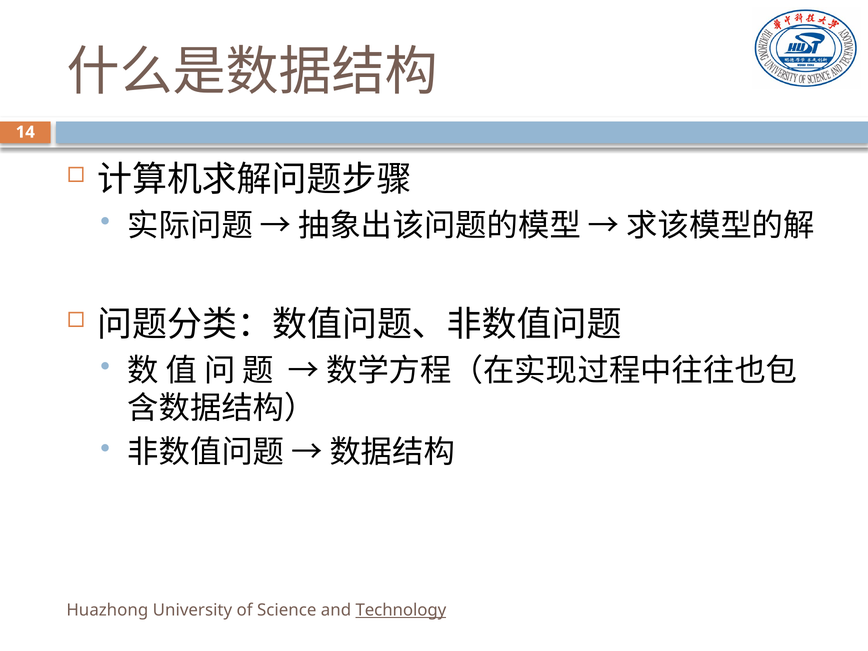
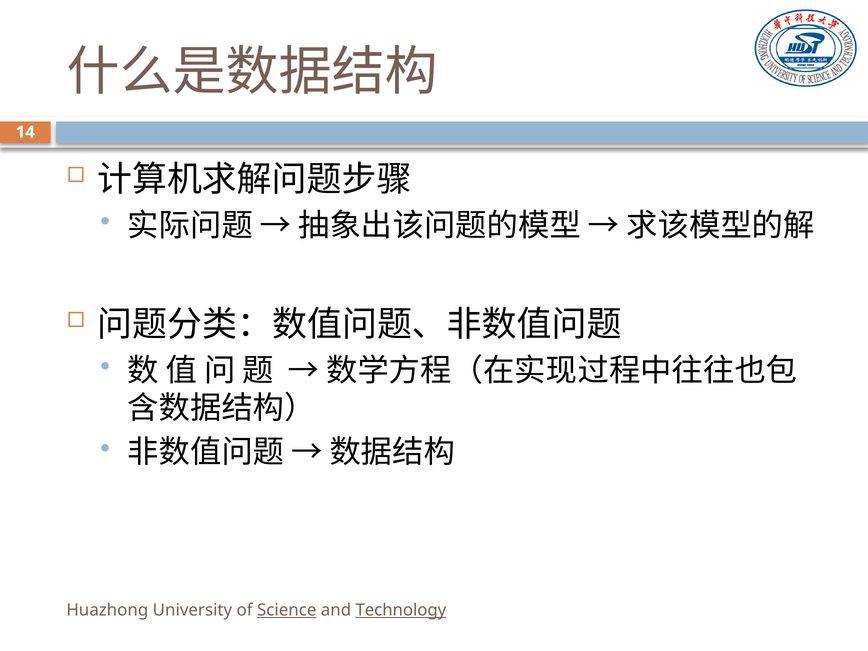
Science underline: none -> present (287, 610)
